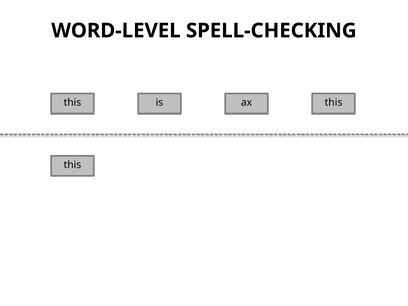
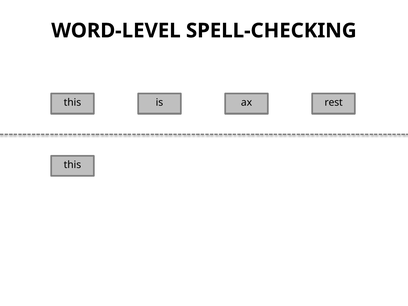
ax this: this -> rest (334, 102)
